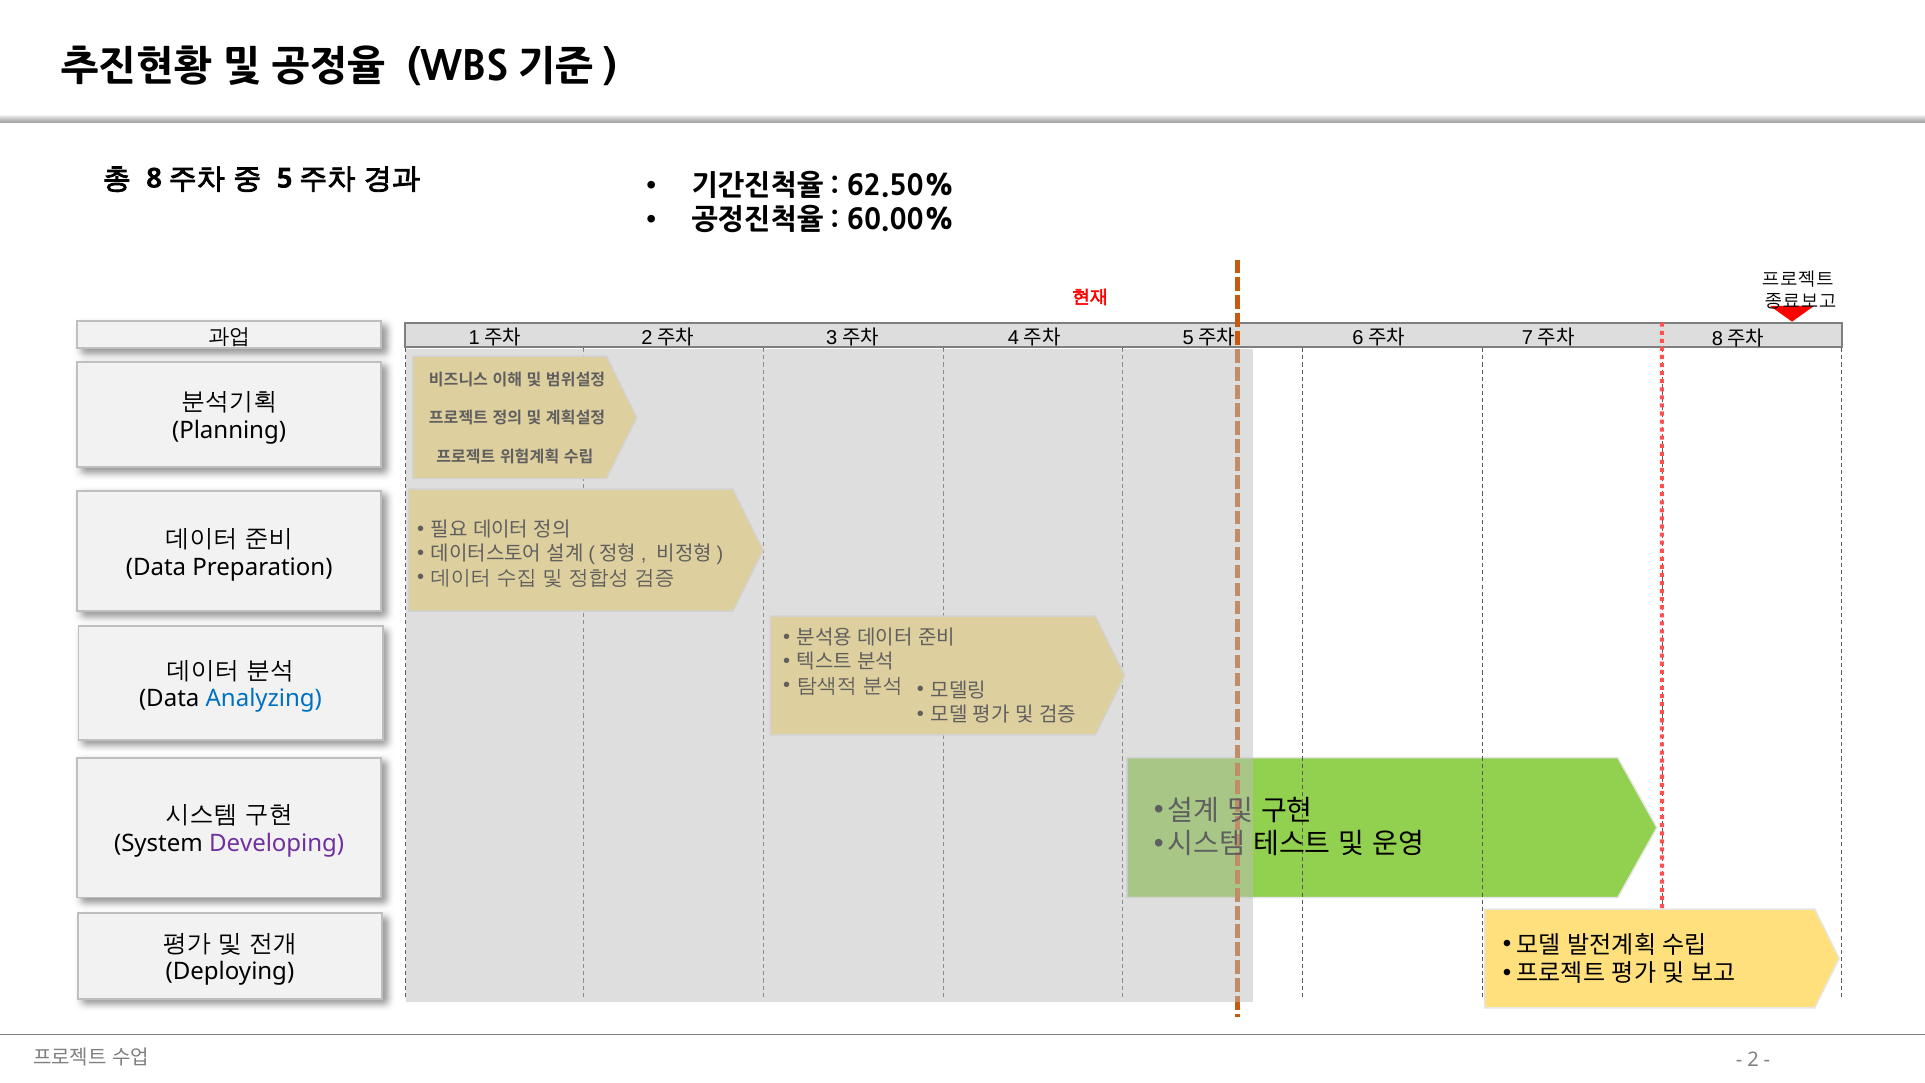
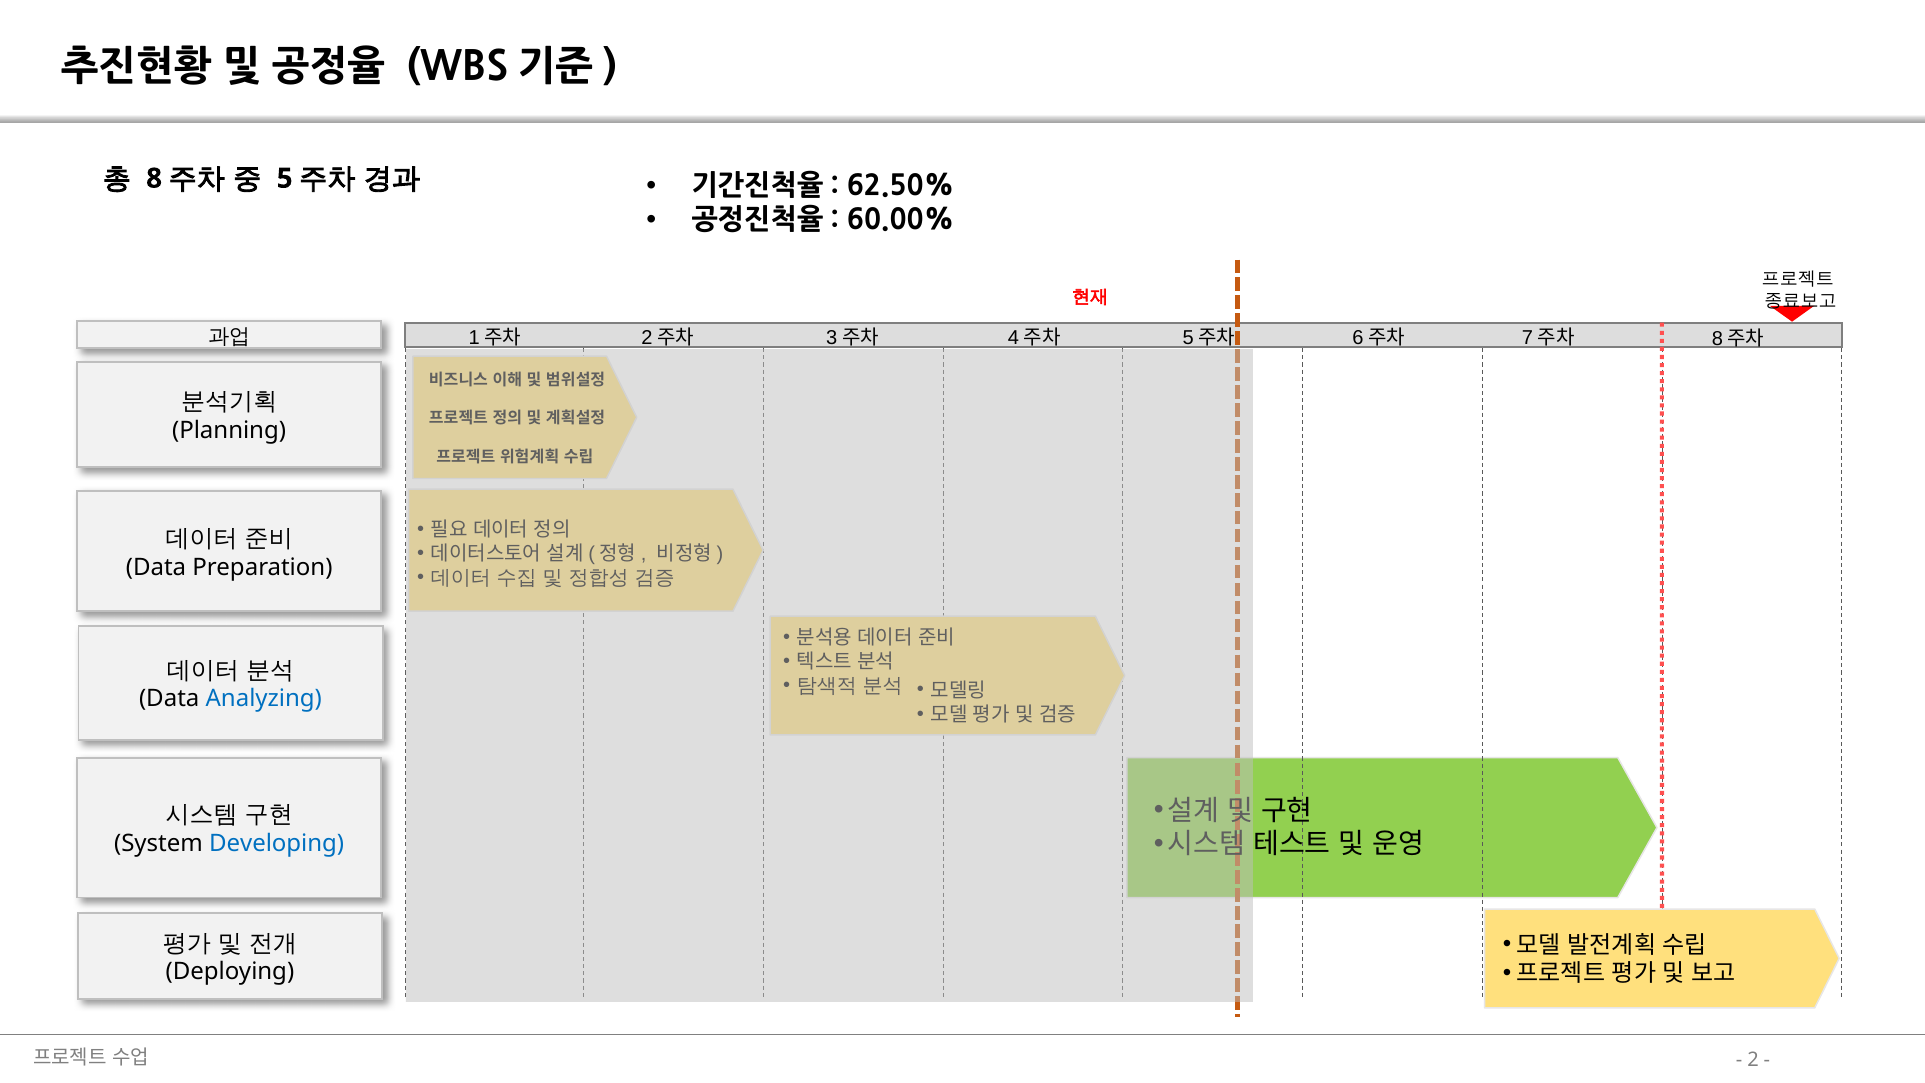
Developing colour: purple -> blue (277, 844)
